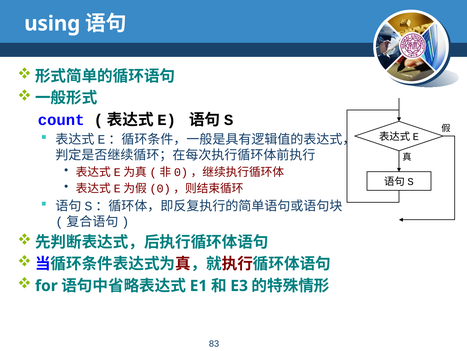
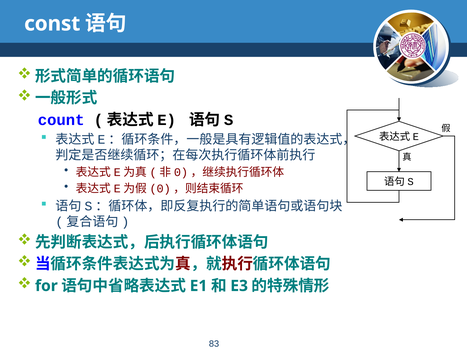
using: using -> const (52, 24)
